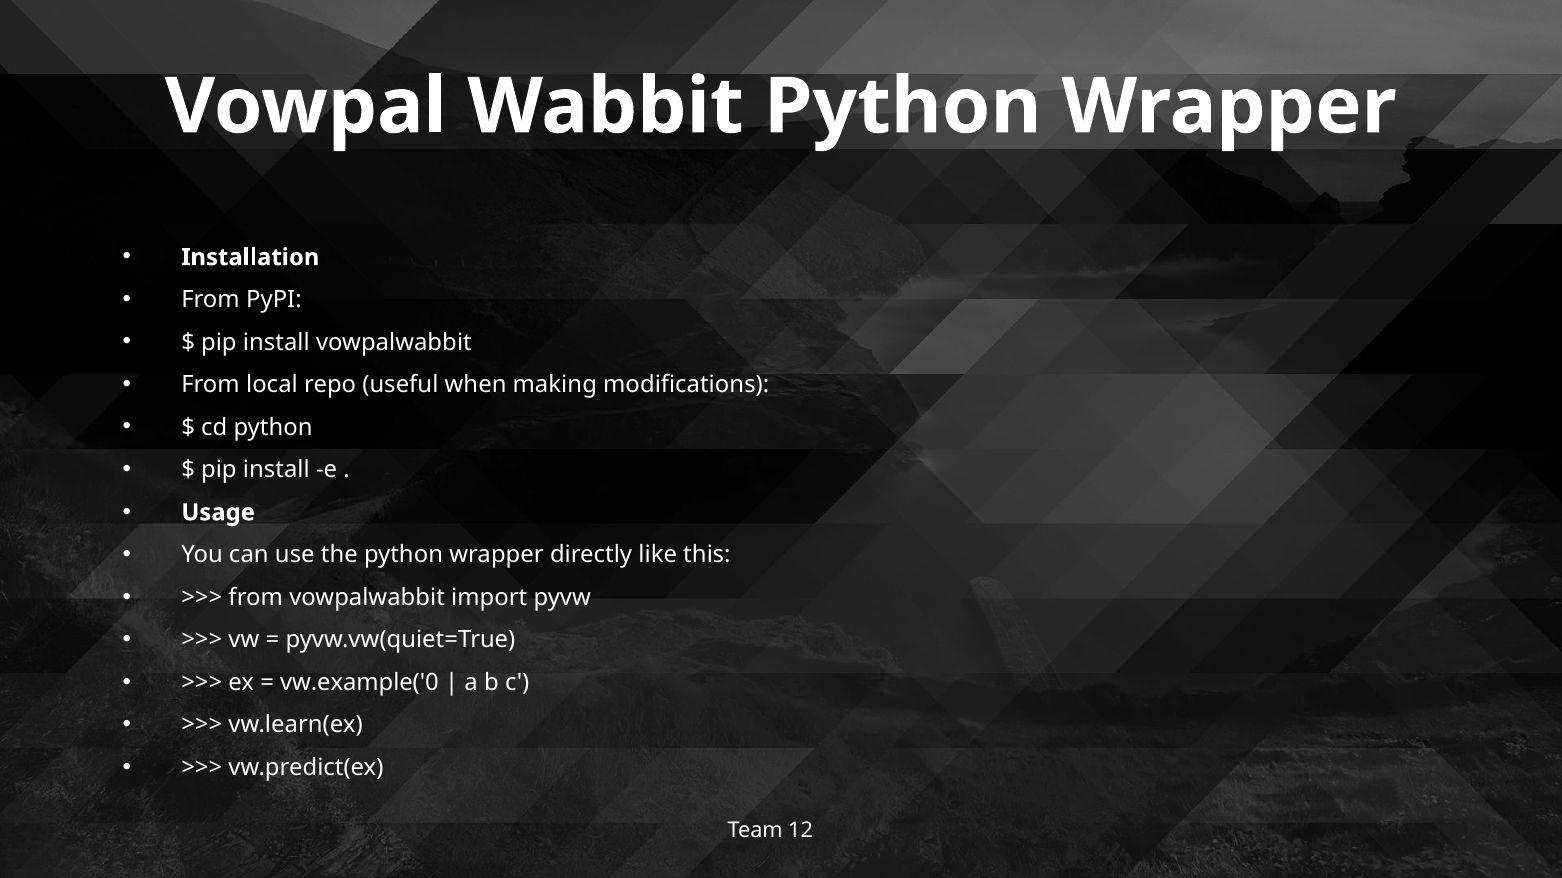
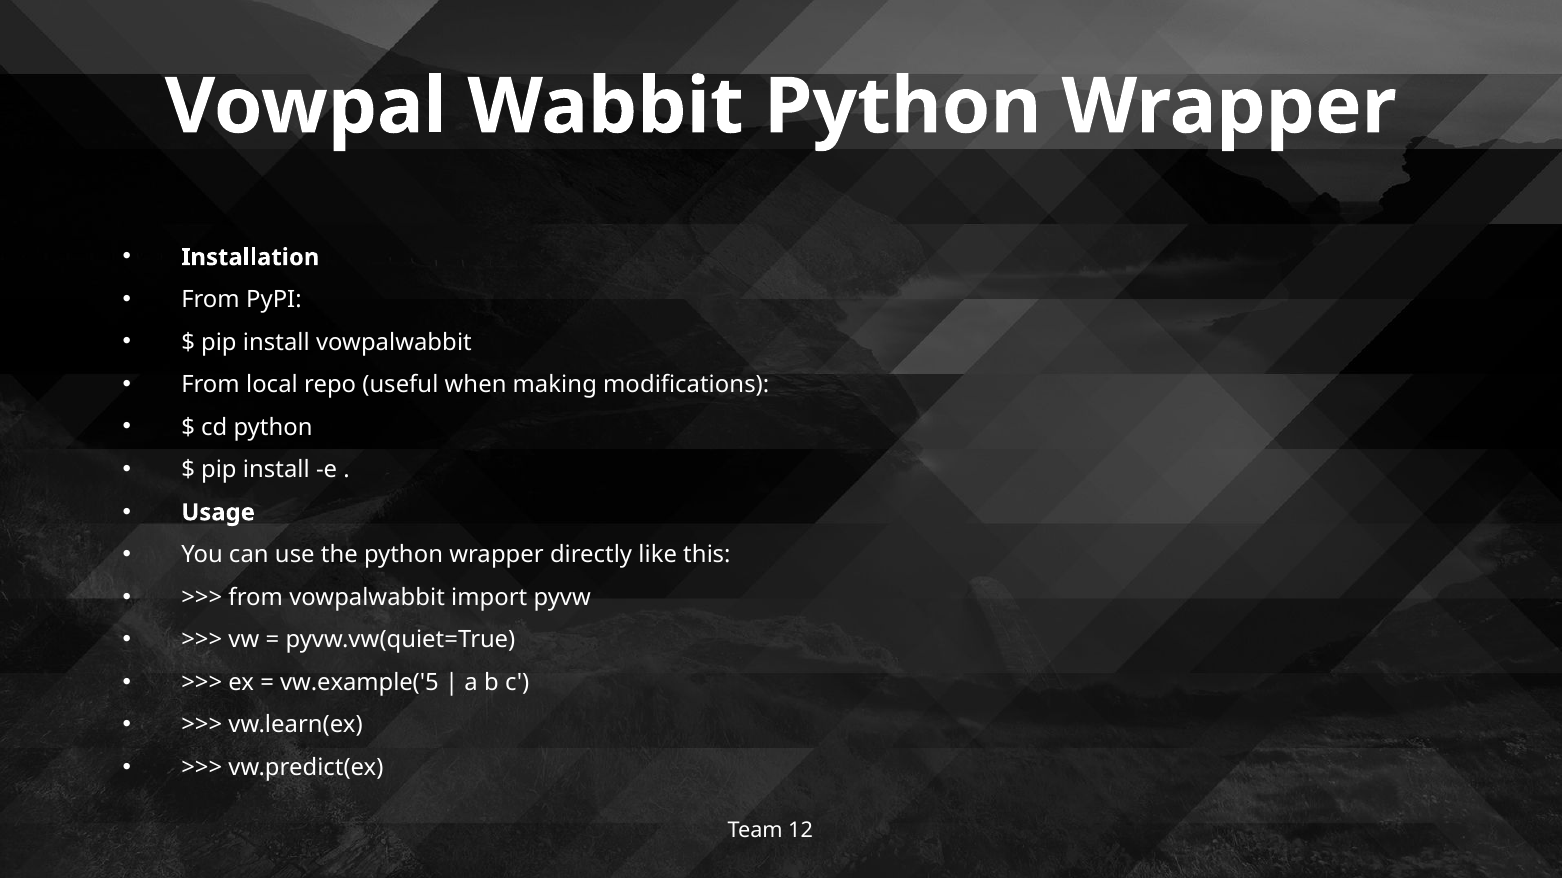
vw.example('0: vw.example('0 -> vw.example('5 (359, 683)
